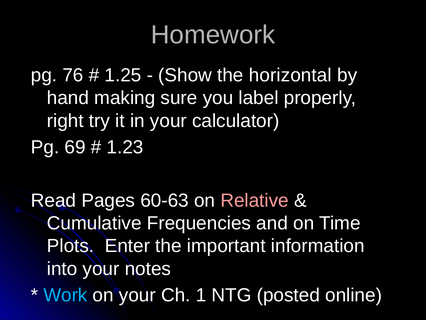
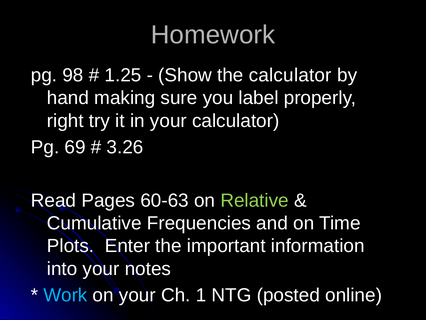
76: 76 -> 98 (73, 75)
the horizontal: horizontal -> calculator (290, 75)
1.23: 1.23 -> 3.26 (125, 147)
Relative colour: pink -> light green (255, 200)
